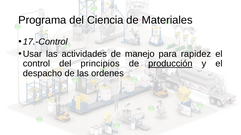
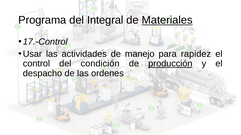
Ciencia: Ciencia -> Integral (105, 20)
Materiales underline: none -> present (167, 20)
principios: principios -> condición (100, 64)
